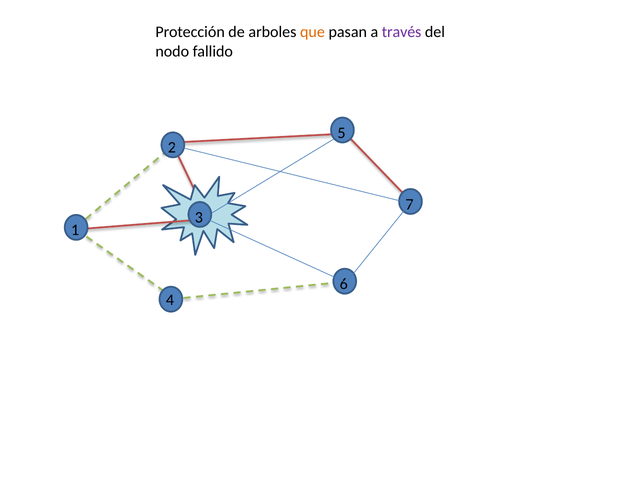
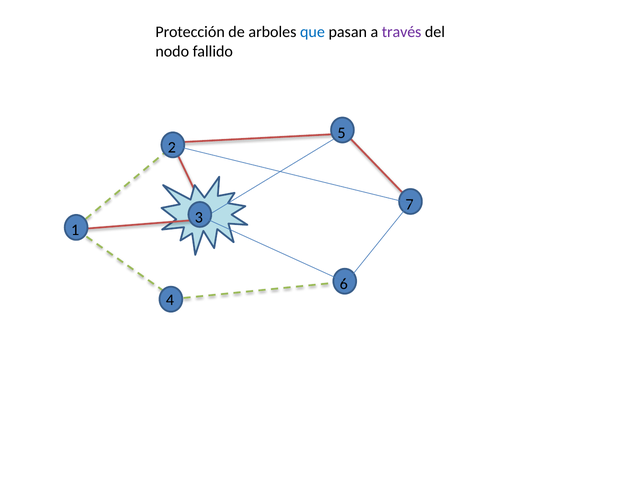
que colour: orange -> blue (312, 32)
